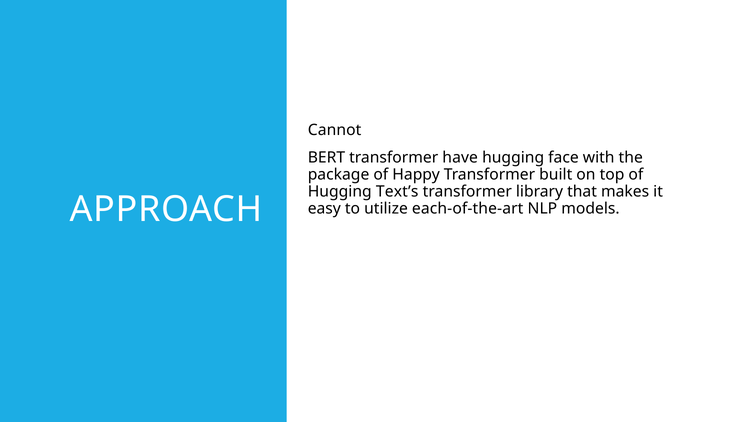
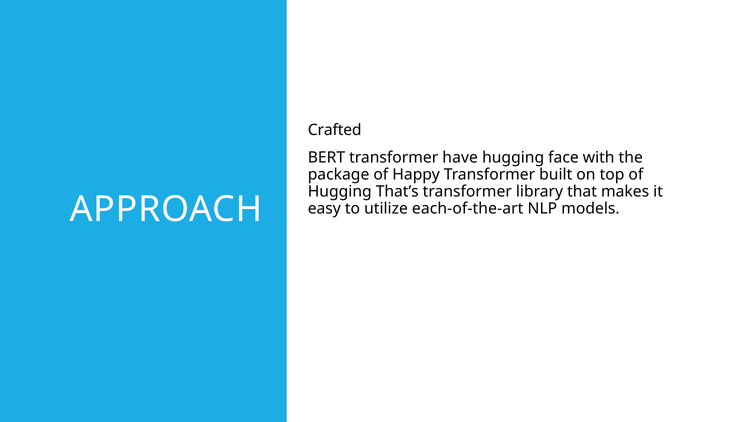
Cannot: Cannot -> Crafted (335, 130)
Text’s: Text’s -> That’s (397, 192)
